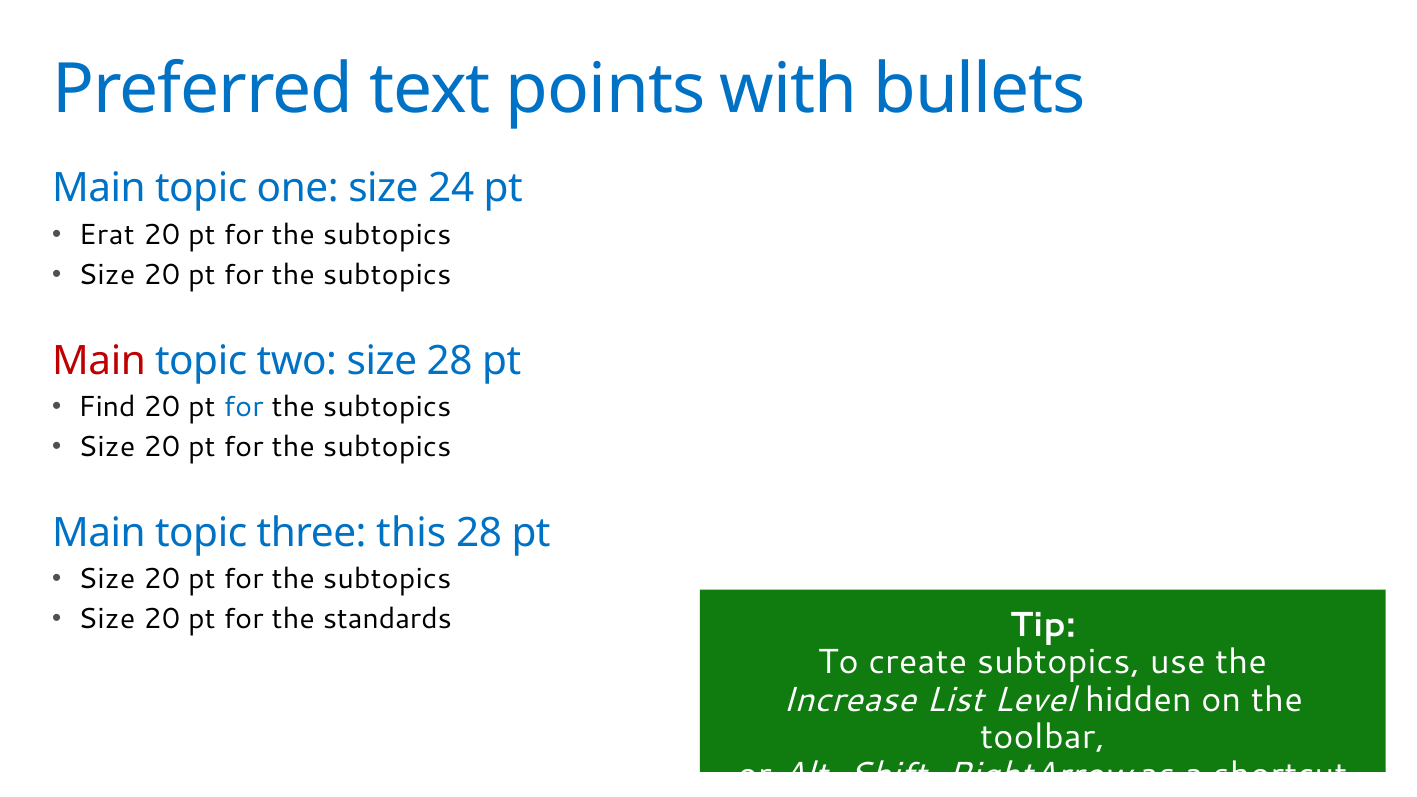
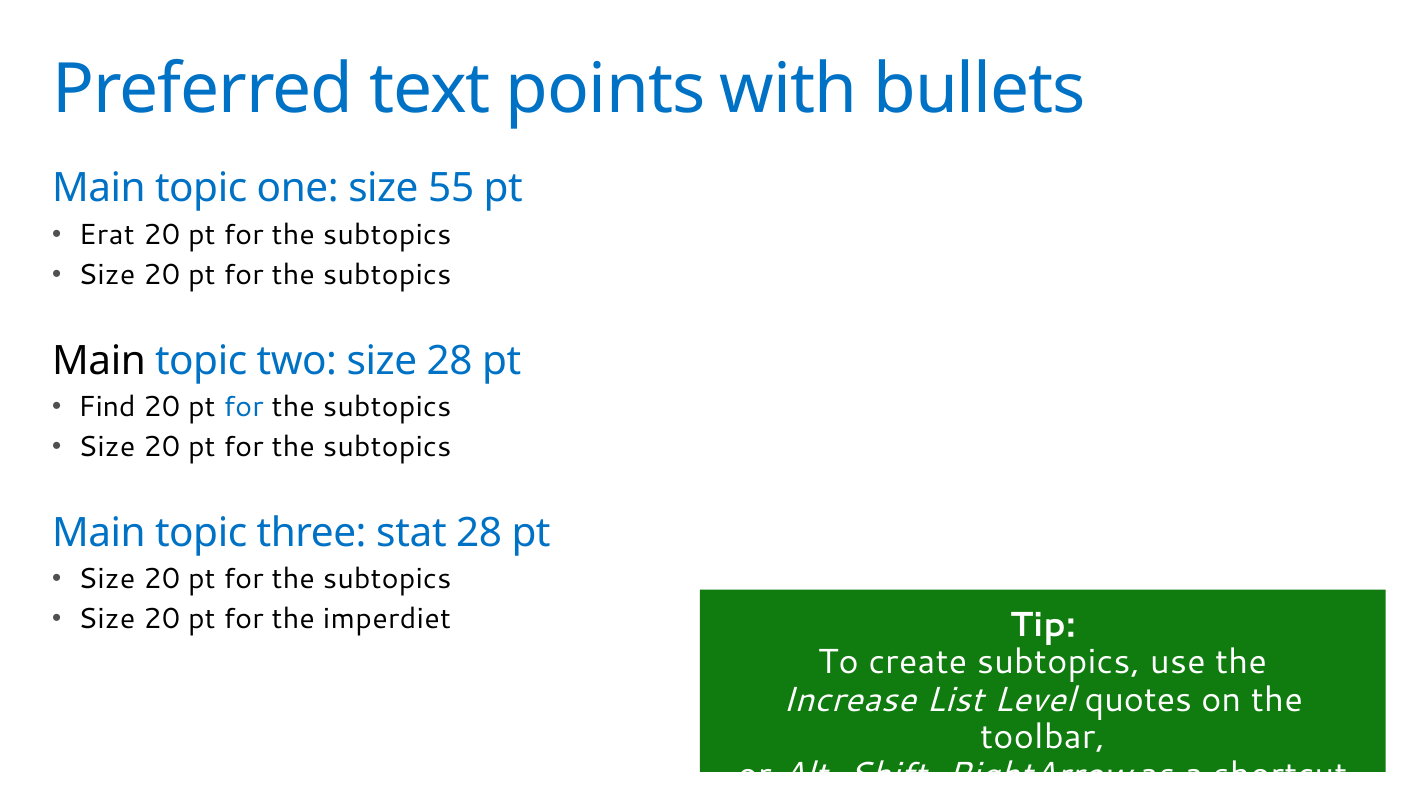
24: 24 -> 55 (451, 188)
Main colour: red -> black (99, 361)
this: this -> stat (411, 533)
standards: standards -> imperdiet (387, 619)
hidden: hidden -> quotes (1138, 700)
